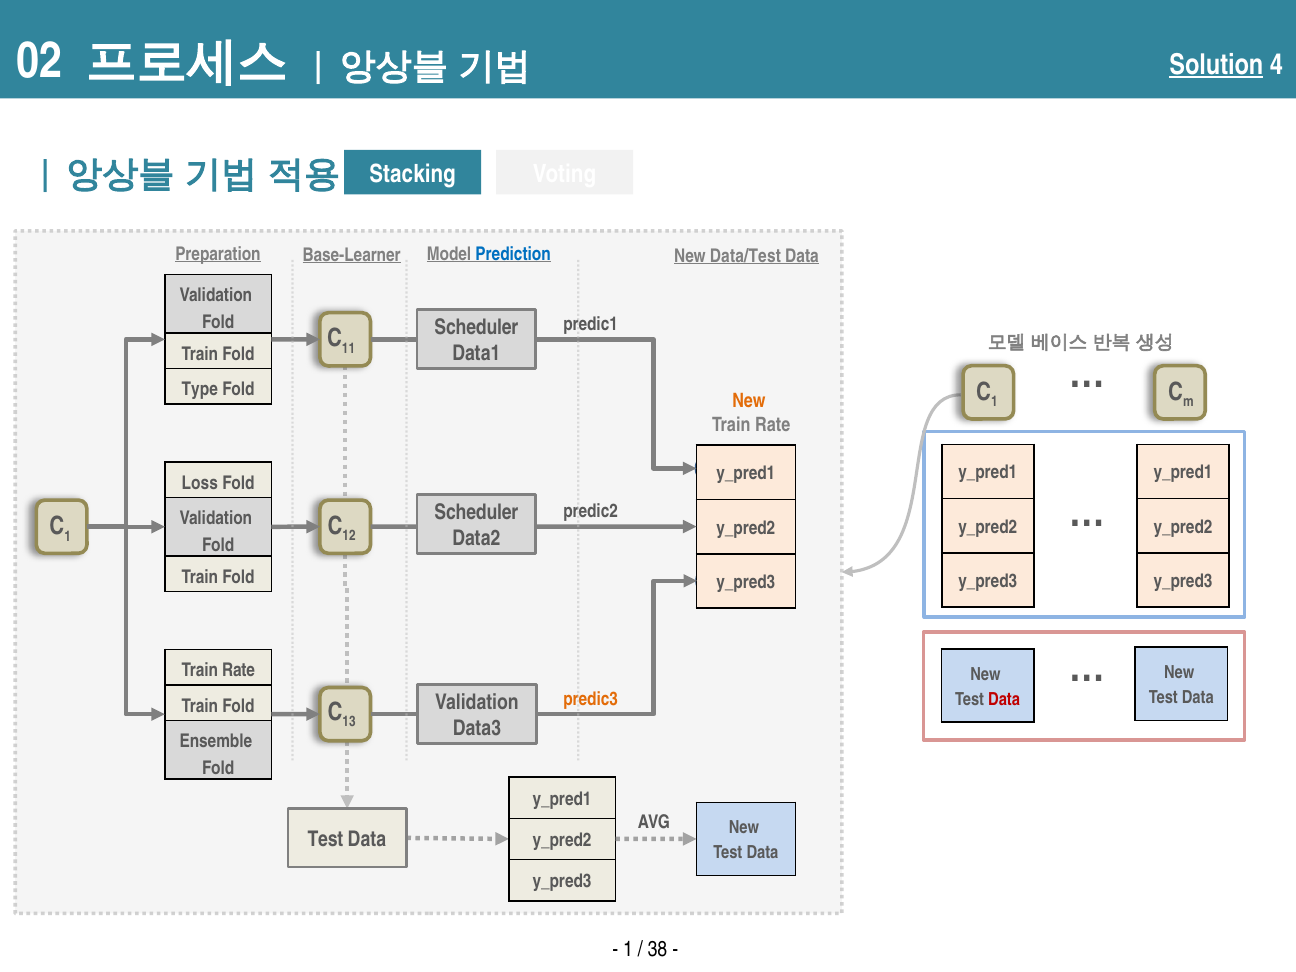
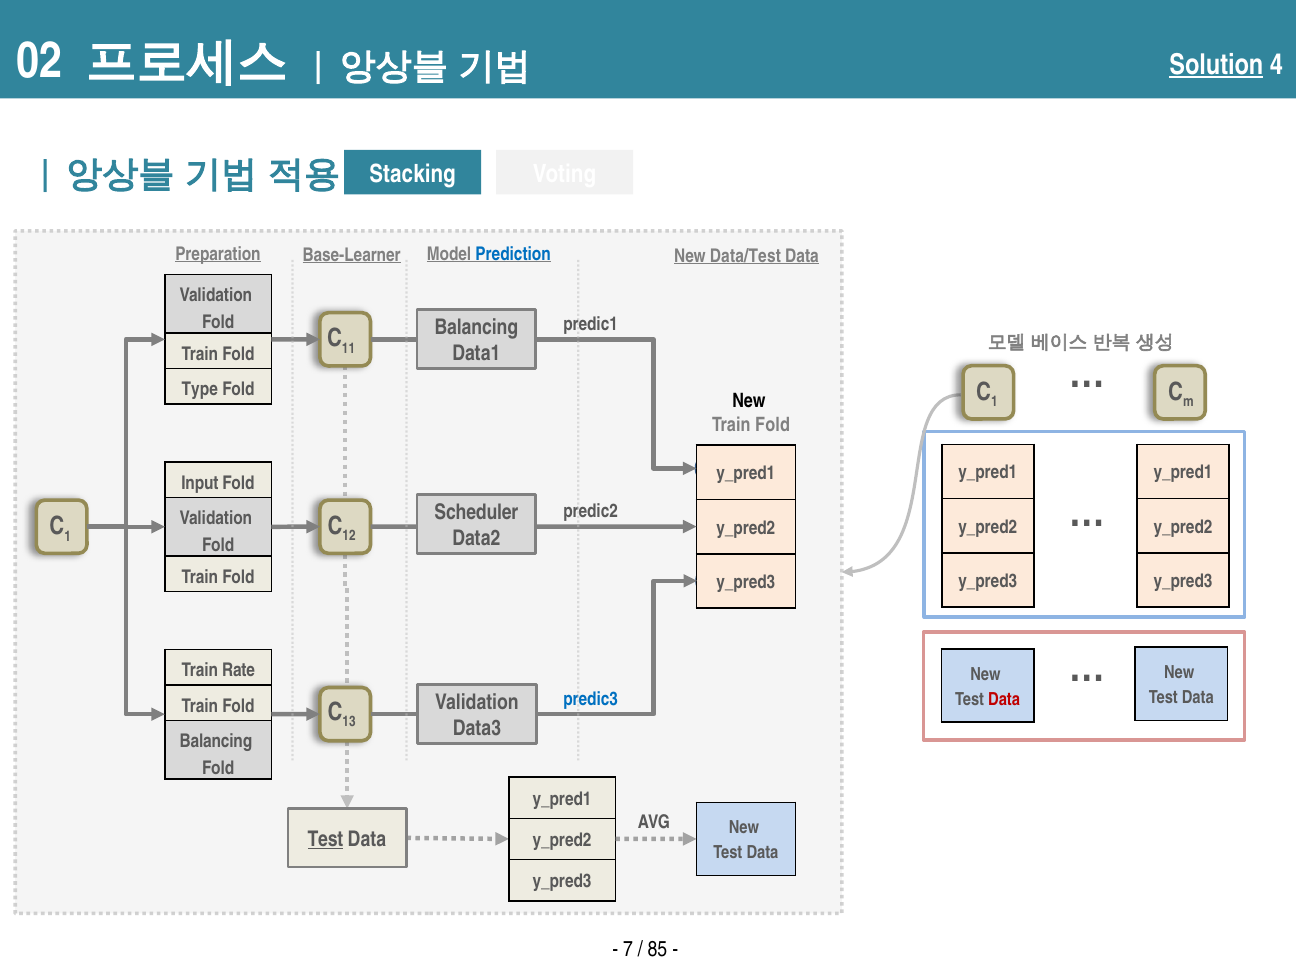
Scheduler: Scheduler -> Balancing (476, 327)
New colour: orange -> black (749, 401)
Rate: Rate -> Fold (773, 425)
Loss: Loss -> Input (200, 483)
predic3 colour: orange -> blue (591, 700)
Ensemble: Ensemble -> Balancing (216, 742)
Test underline: none -> present (325, 839)
1: 1 -> 7 (628, 950)
38: 38 -> 85 (658, 950)
